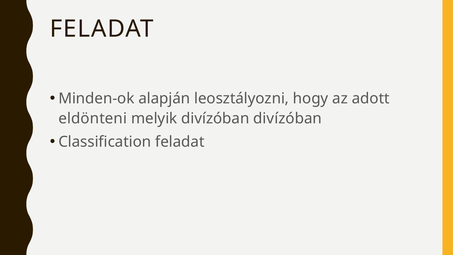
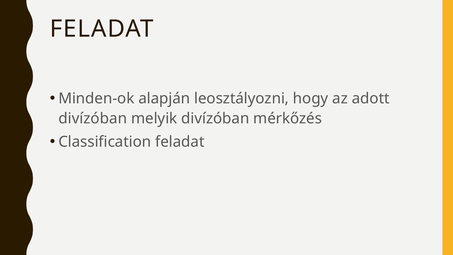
eldönteni: eldönteni -> divízóban (93, 119)
divízóban divízóban: divízóban -> mérkőzés (288, 119)
